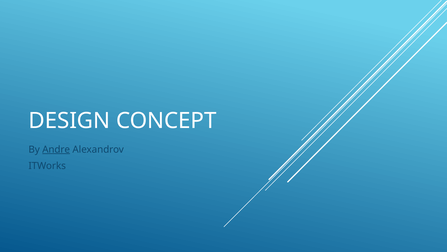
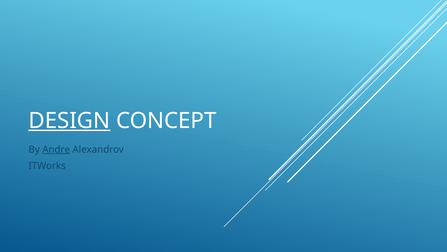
DESIGN underline: none -> present (69, 121)
